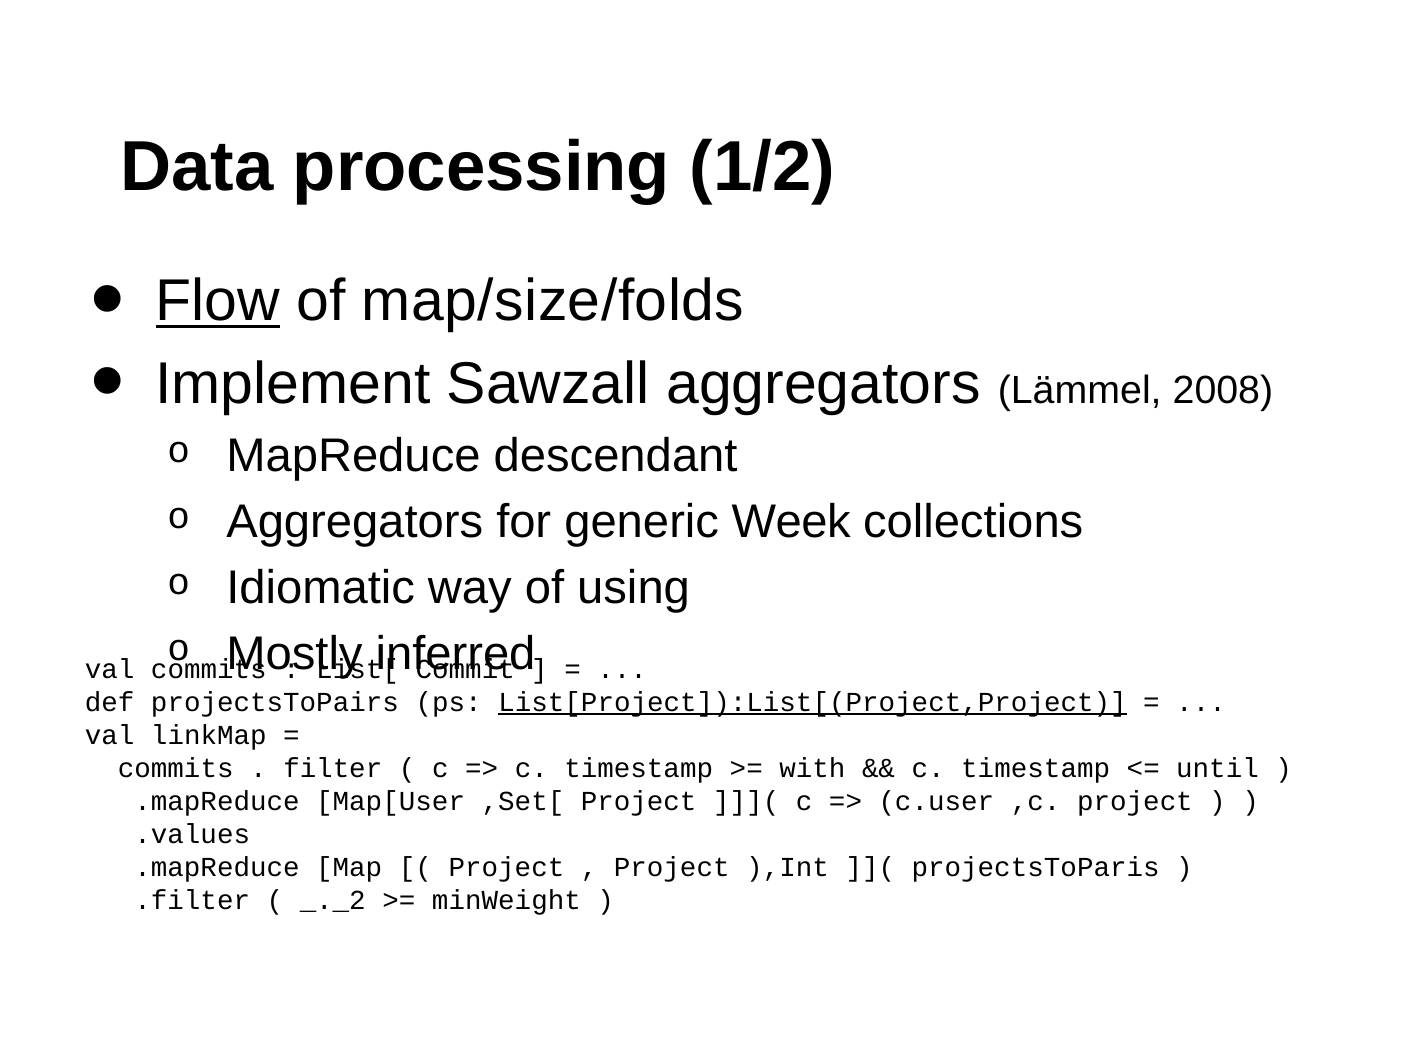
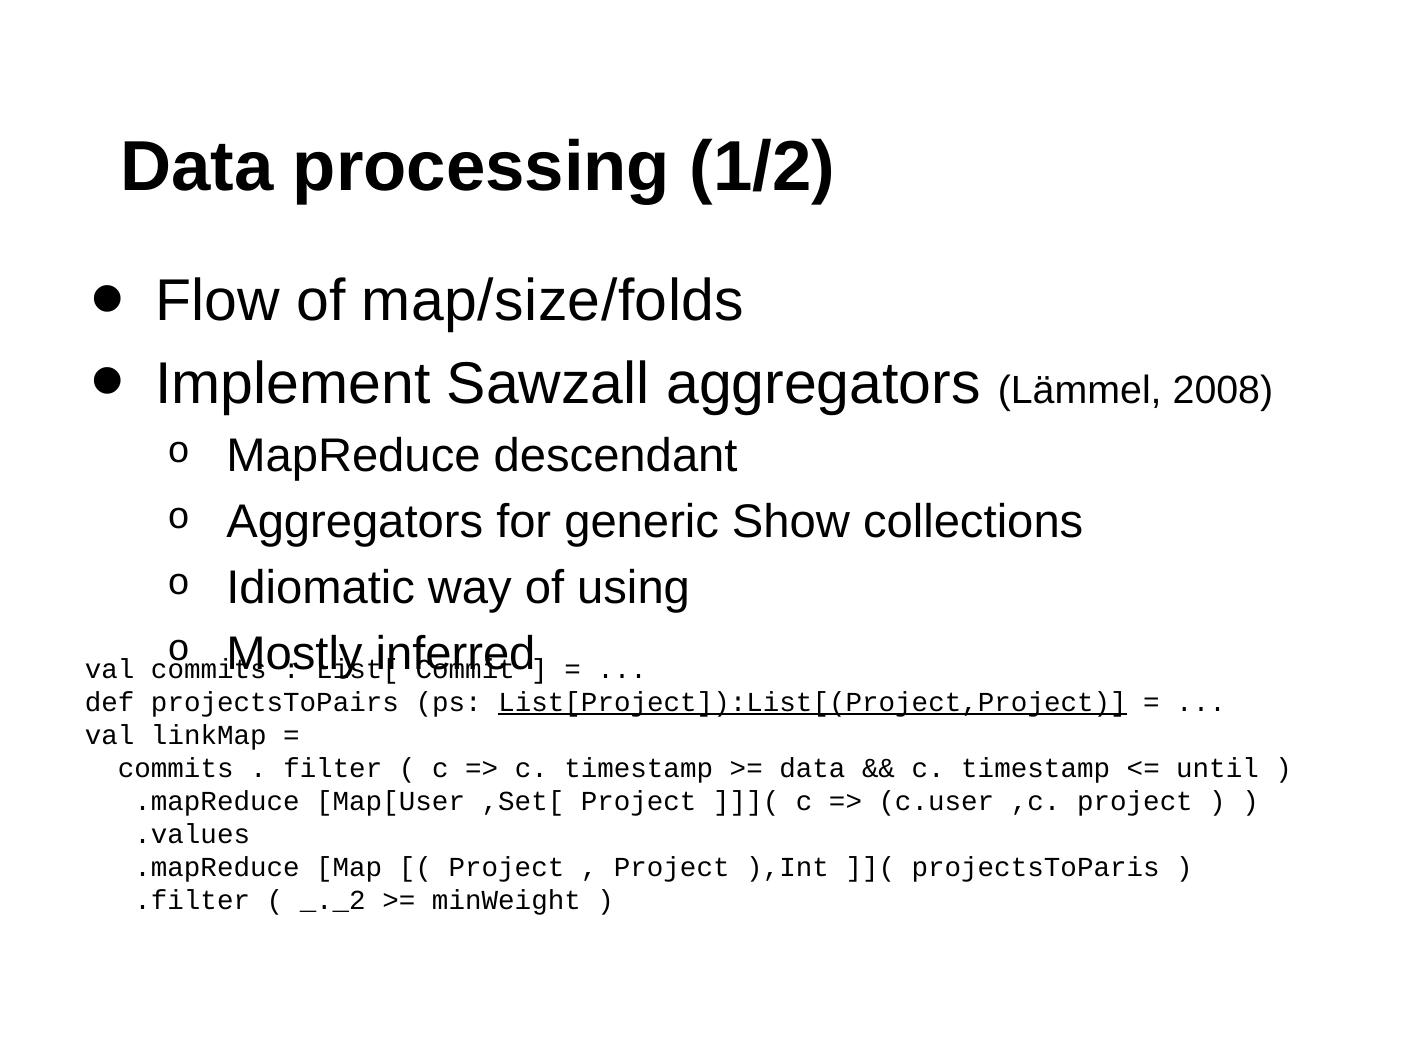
Flow underline: present -> none (218, 301)
Week: Week -> Show (791, 522)
with: with -> data (812, 768)
